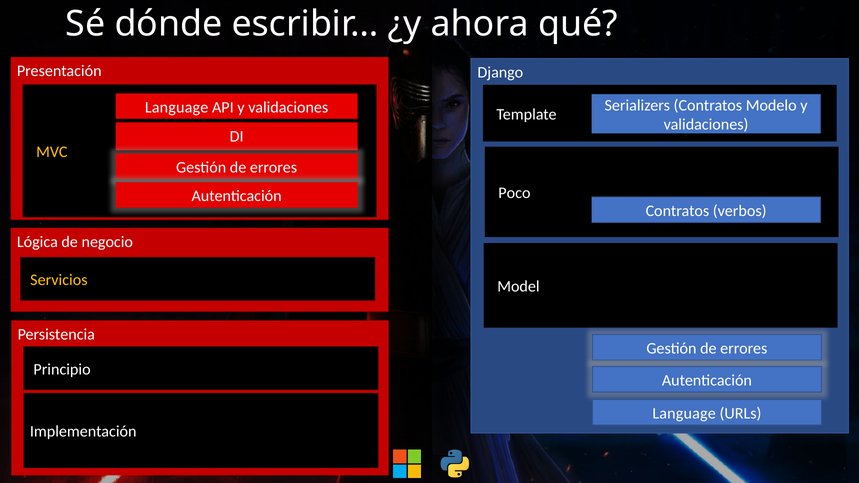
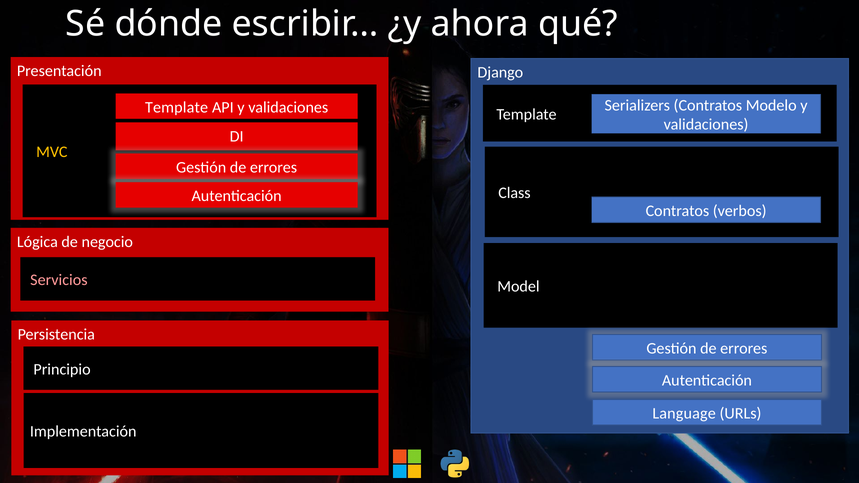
Language: Language -> Template (177, 107)
Poco: Poco -> Class (514, 193)
Servicios colour: yellow -> pink (59, 280)
